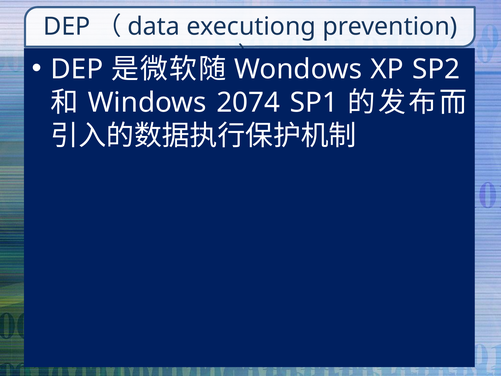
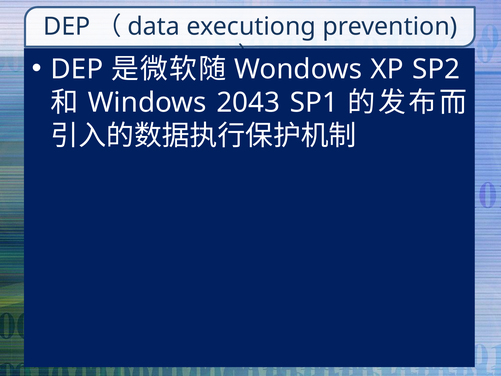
2074: 2074 -> 2043 (248, 103)
